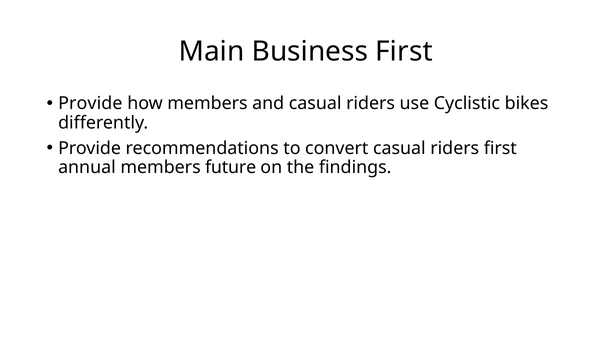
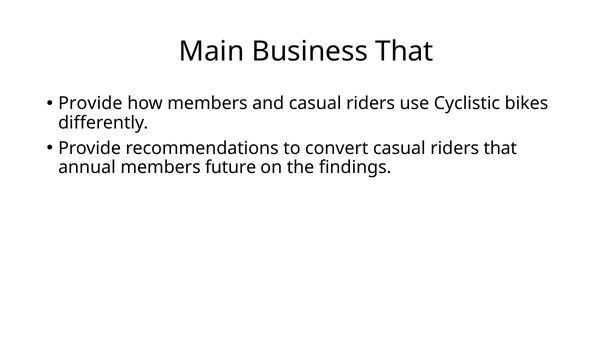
Business First: First -> That (404, 51)
riders first: first -> that (500, 148)
